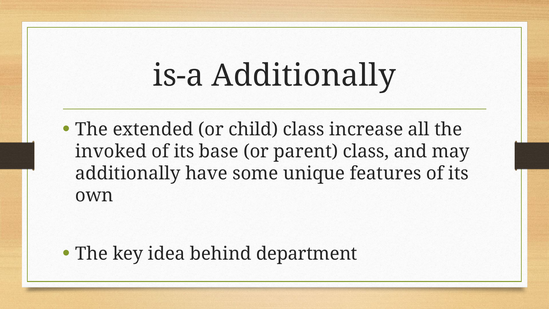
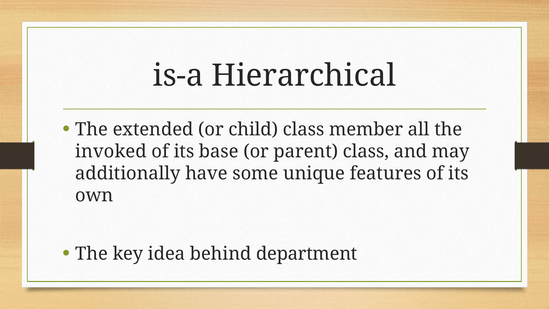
is-a Additionally: Additionally -> Hierarchical (304, 76)
increase: increase -> member (366, 129)
